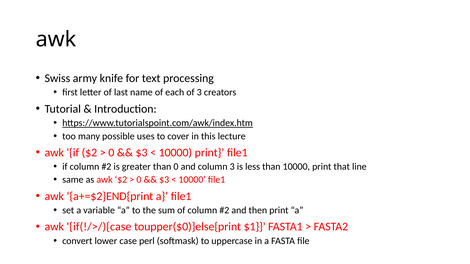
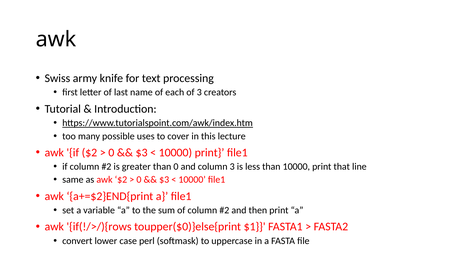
if(!/>/){case: if(!/>/){case -> if(!/>/){rows (99, 227)
